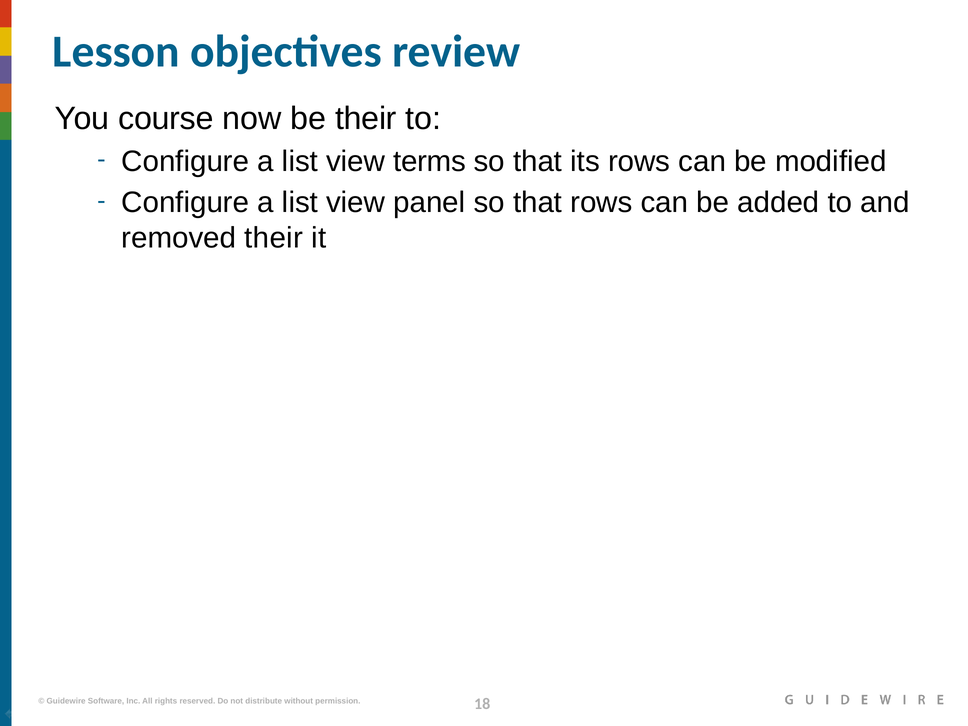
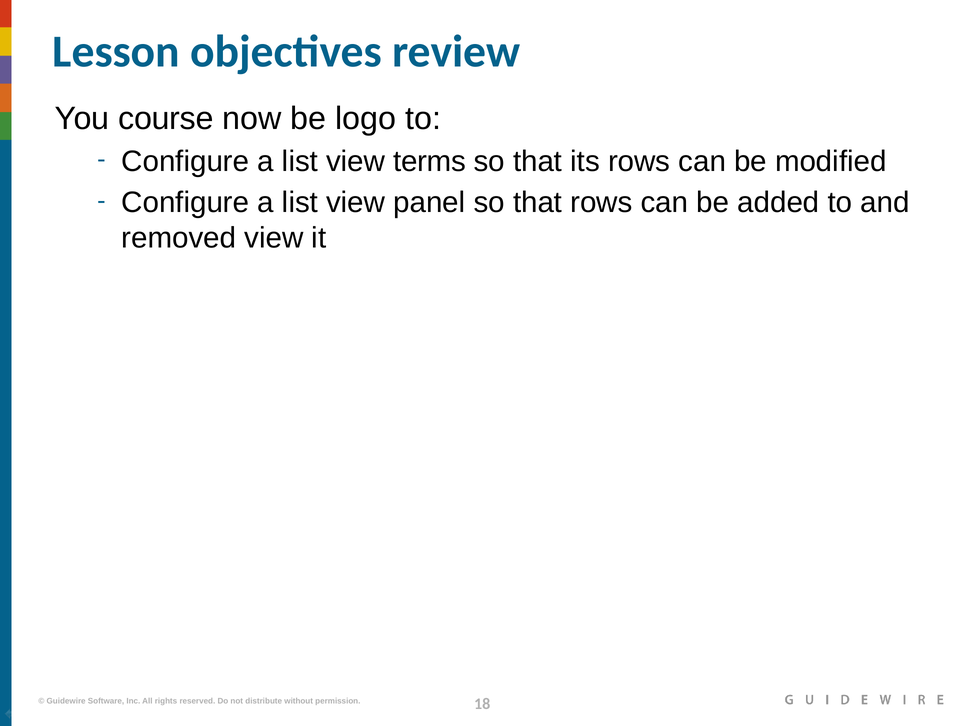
be their: their -> logo (366, 118)
removed their: their -> view (274, 238)
